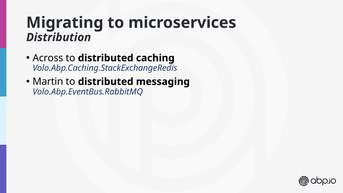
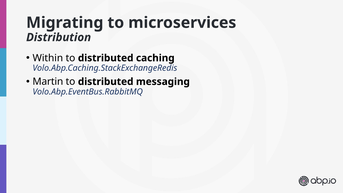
Across: Across -> Within (48, 58)
